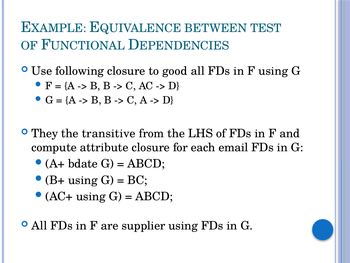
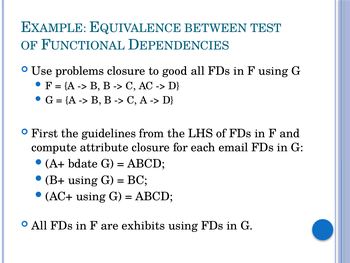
following: following -> problems (80, 71)
They: They -> First (45, 133)
transitive: transitive -> guidelines (109, 133)
supplier: supplier -> exhibits (143, 225)
